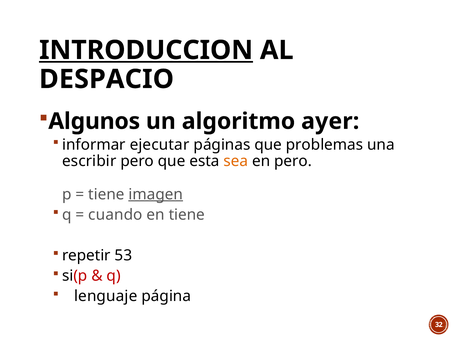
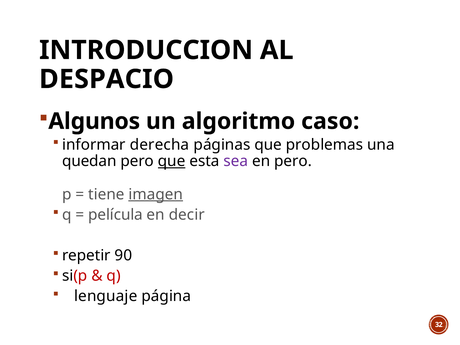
INTRODUCCION underline: present -> none (146, 50)
ayer: ayer -> caso (330, 121)
ejecutar: ejecutar -> derecha (160, 145)
escribir: escribir -> quedan (89, 161)
que underline: none -> present (172, 161)
sea colour: orange -> purple (236, 161)
cuando: cuando -> película (116, 215)
en tiene: tiene -> decir (187, 215)
53: 53 -> 90 (123, 255)
